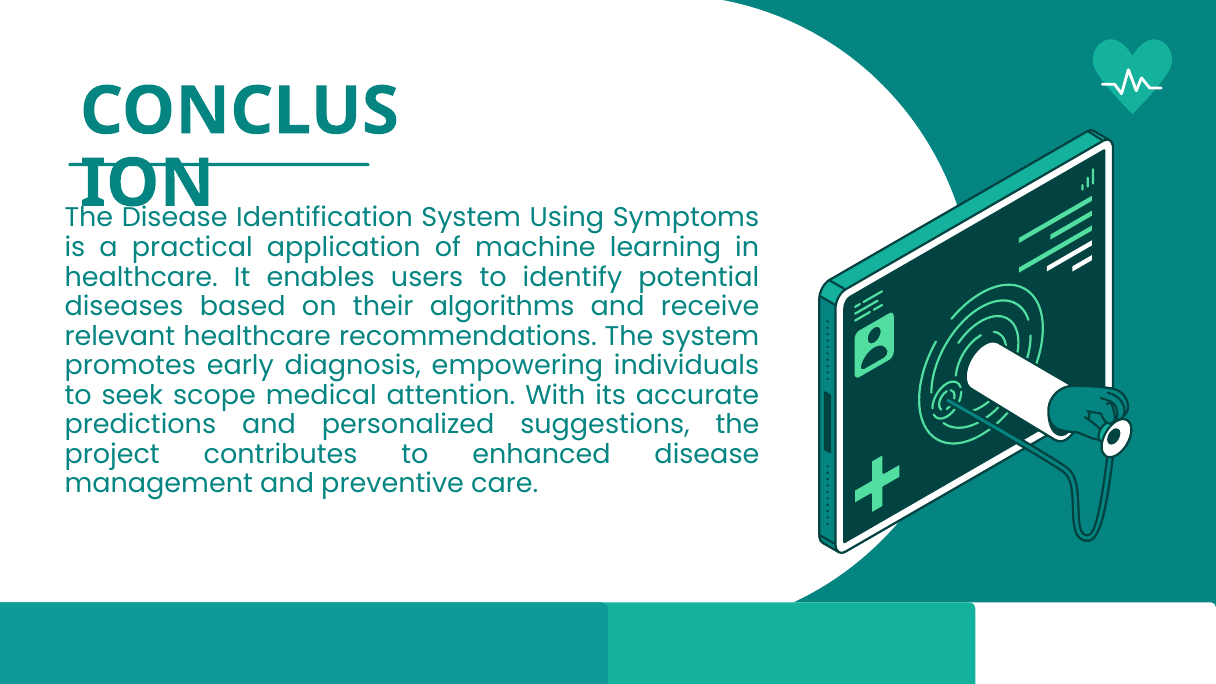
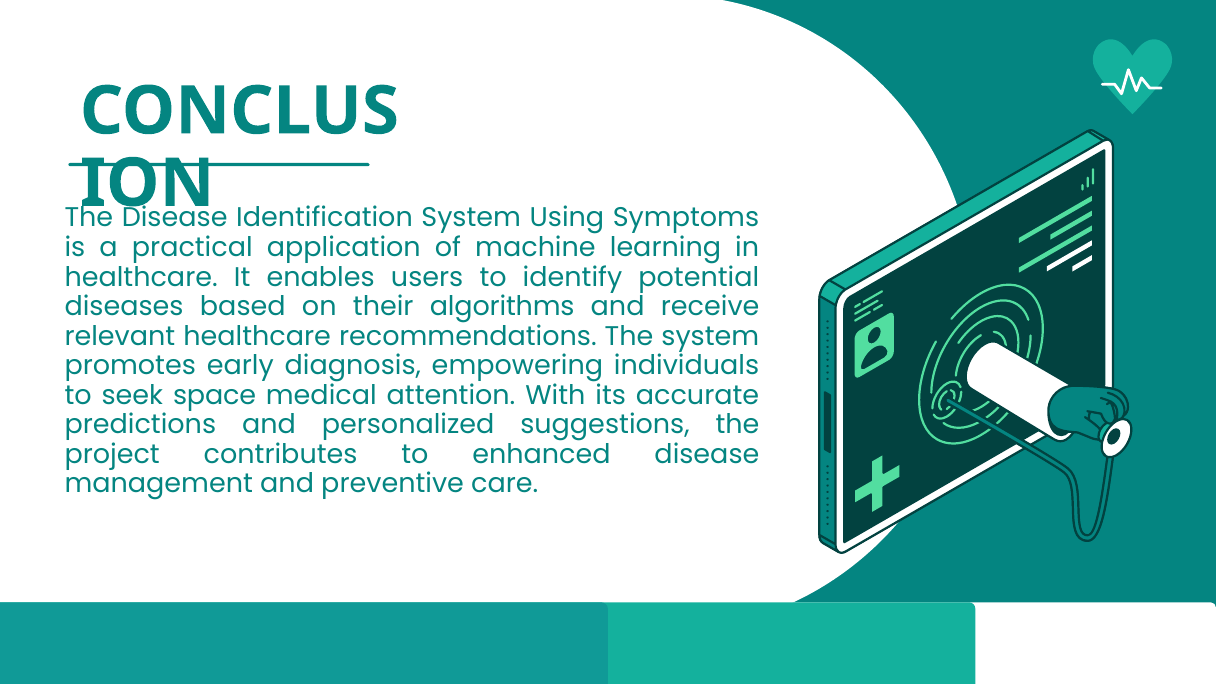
scope: scope -> space (215, 395)
